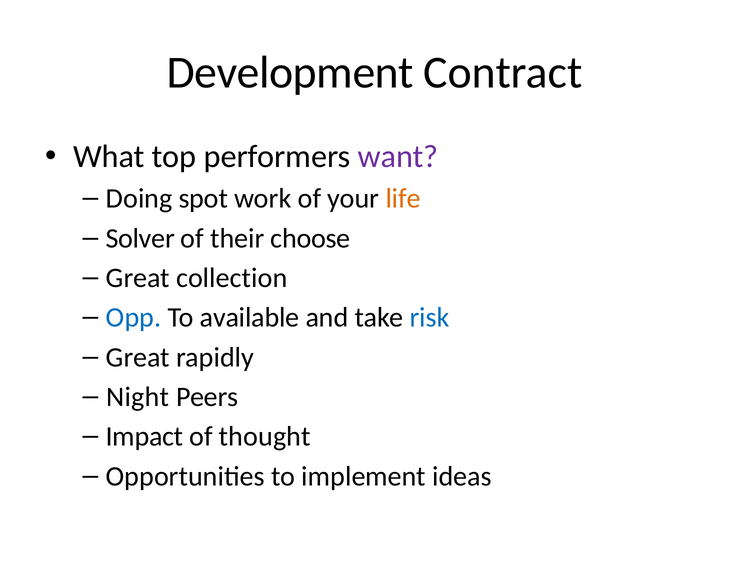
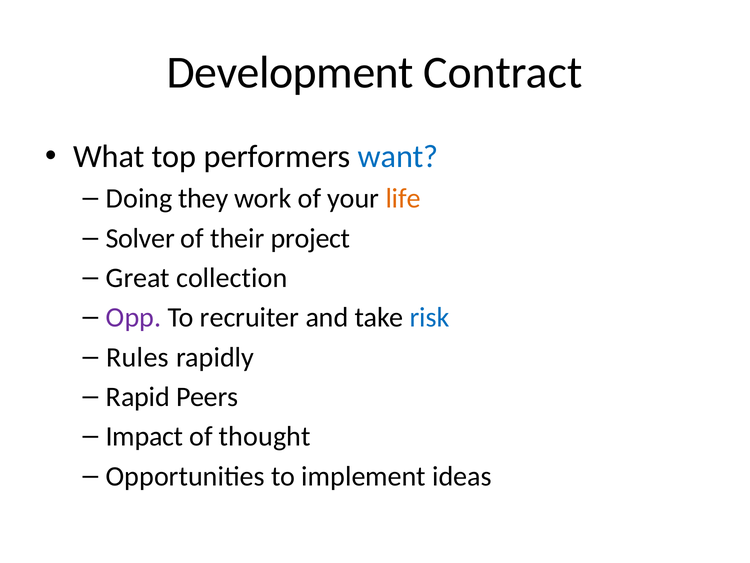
want colour: purple -> blue (398, 157)
spot: spot -> they (203, 198)
choose: choose -> project (310, 238)
Opp colour: blue -> purple (134, 317)
available: available -> recruiter (250, 317)
Great: Great -> Rules (138, 357)
Night: Night -> Rapid (138, 397)
